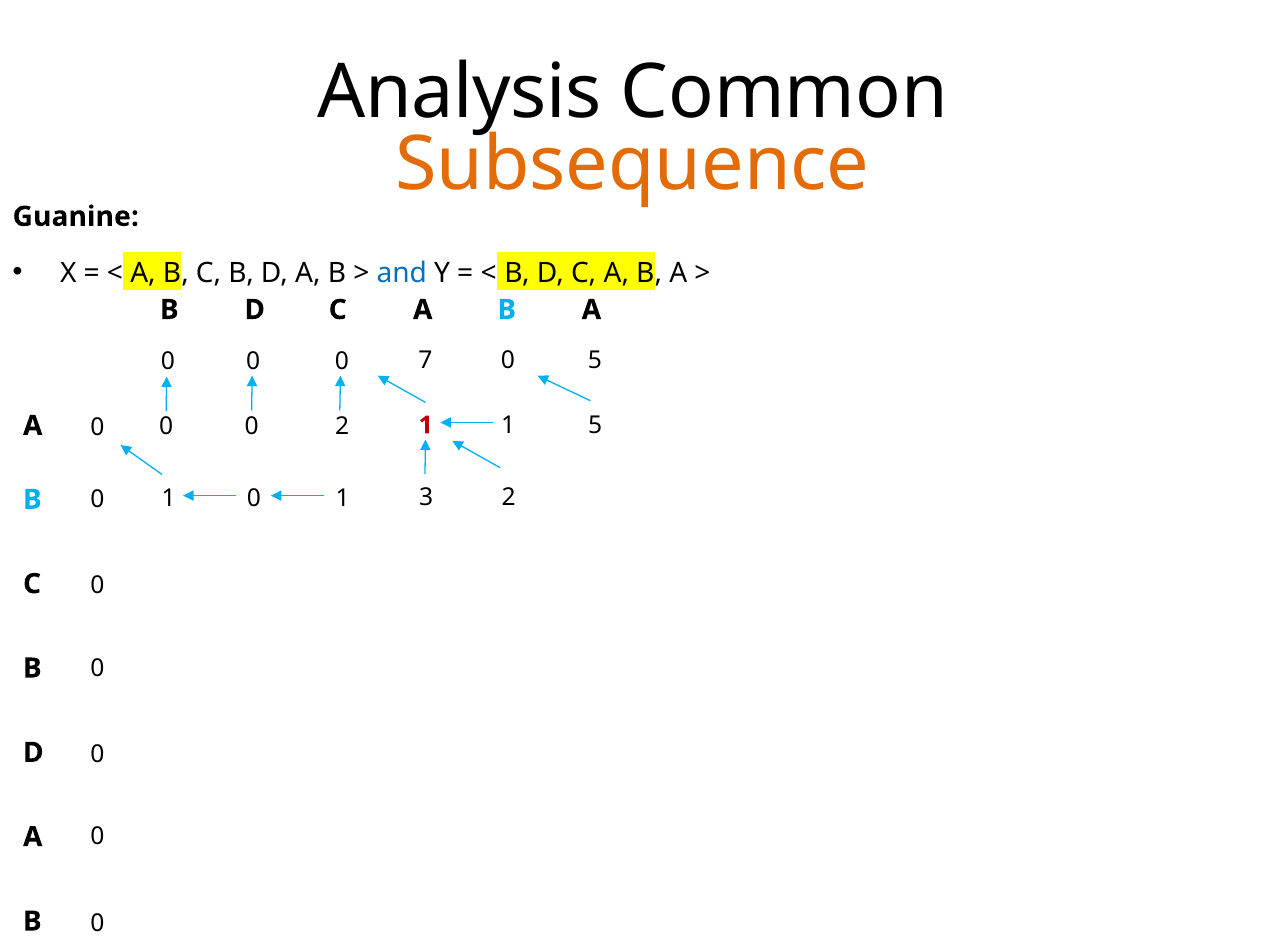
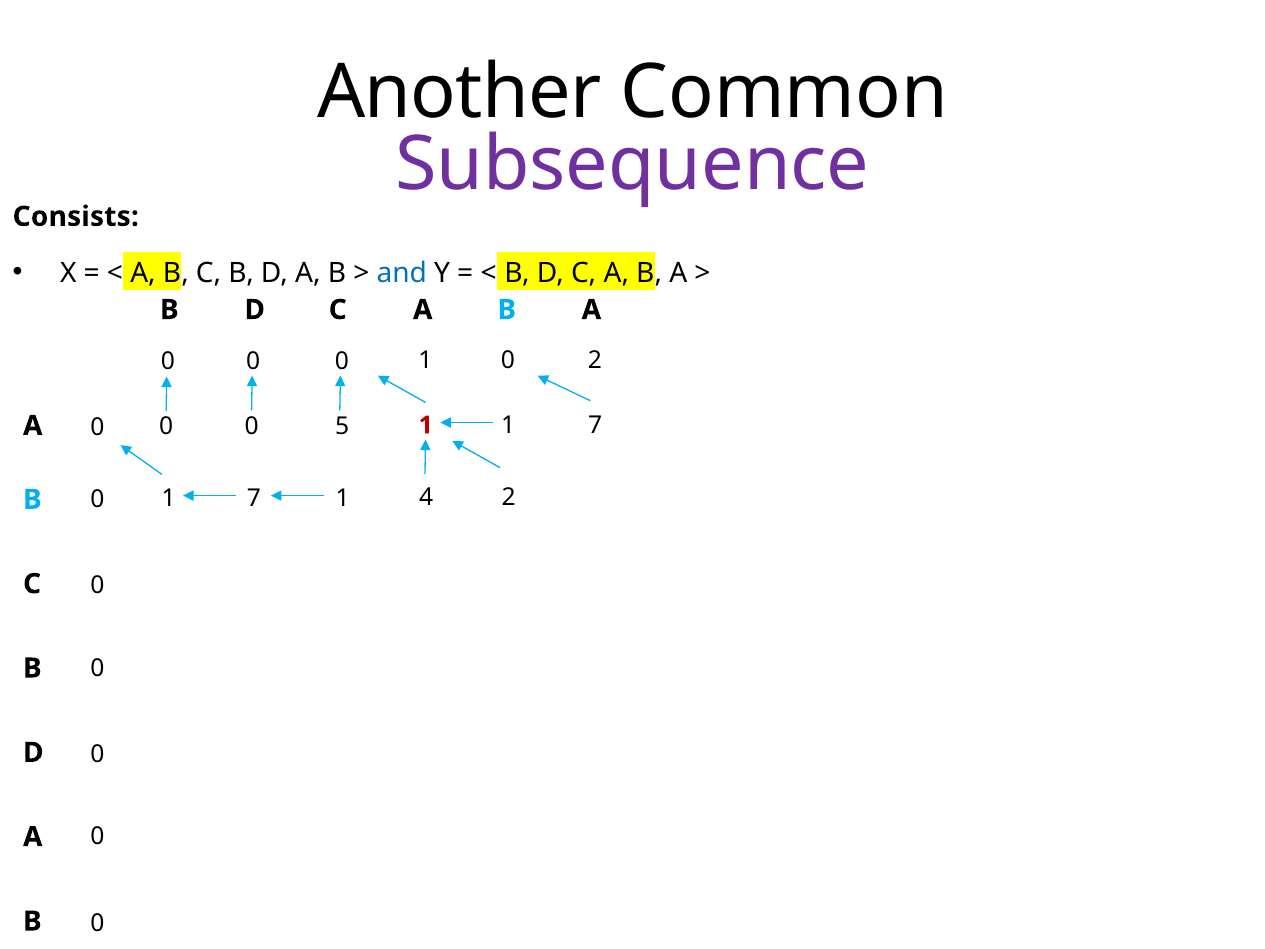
Analysis: Analysis -> Another (460, 92)
Subsequence colour: orange -> purple (632, 165)
Guanine: Guanine -> Consists (76, 217)
7: 7 -> 1 (425, 360)
0 5: 5 -> 2 (595, 360)
0 2: 2 -> 5 (342, 426)
5: 5 -> 7 (595, 425)
0: 0 -> 7 (254, 499)
3: 3 -> 4 (426, 497)
